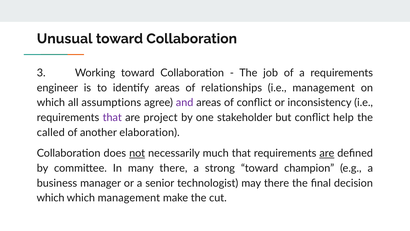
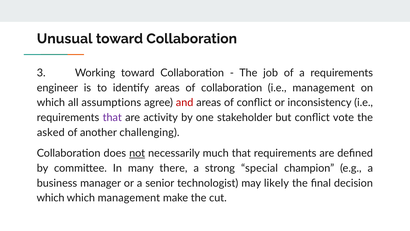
of relationships: relationships -> collaboration (232, 88)
and colour: purple -> red (185, 103)
project: project -> activity (161, 117)
help: help -> vote (343, 117)
called: called -> asked (51, 132)
elaboration: elaboration -> challenging (150, 132)
are underline: present -> none (327, 153)
strong toward: toward -> special (260, 168)
may there: there -> likely (276, 183)
